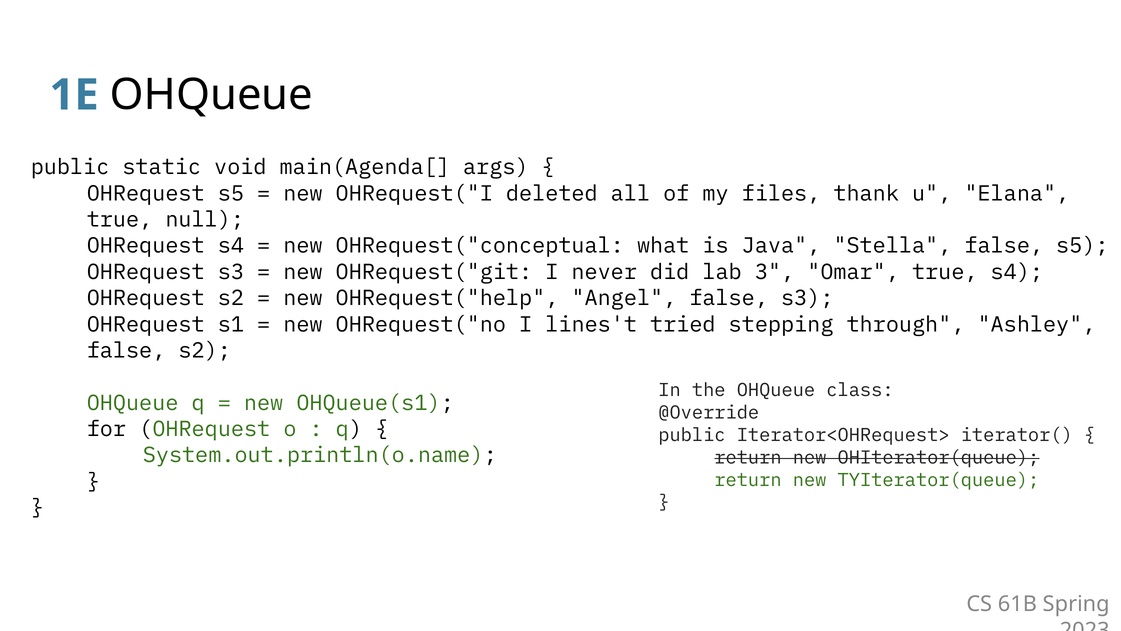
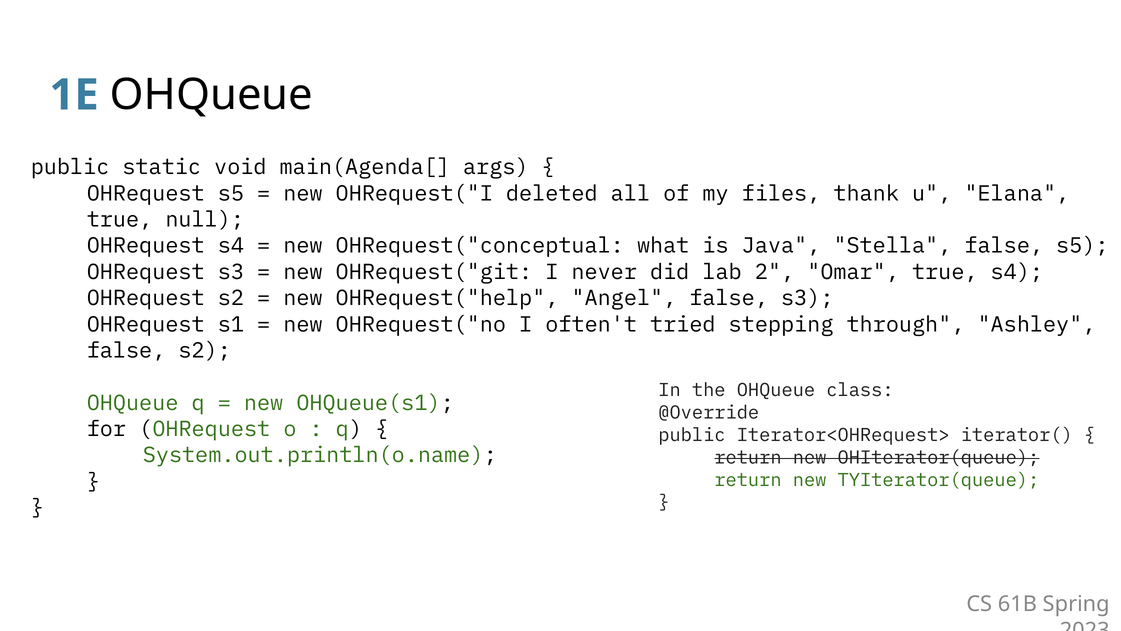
3: 3 -> 2 (775, 272)
lines't: lines't -> often't (591, 324)
